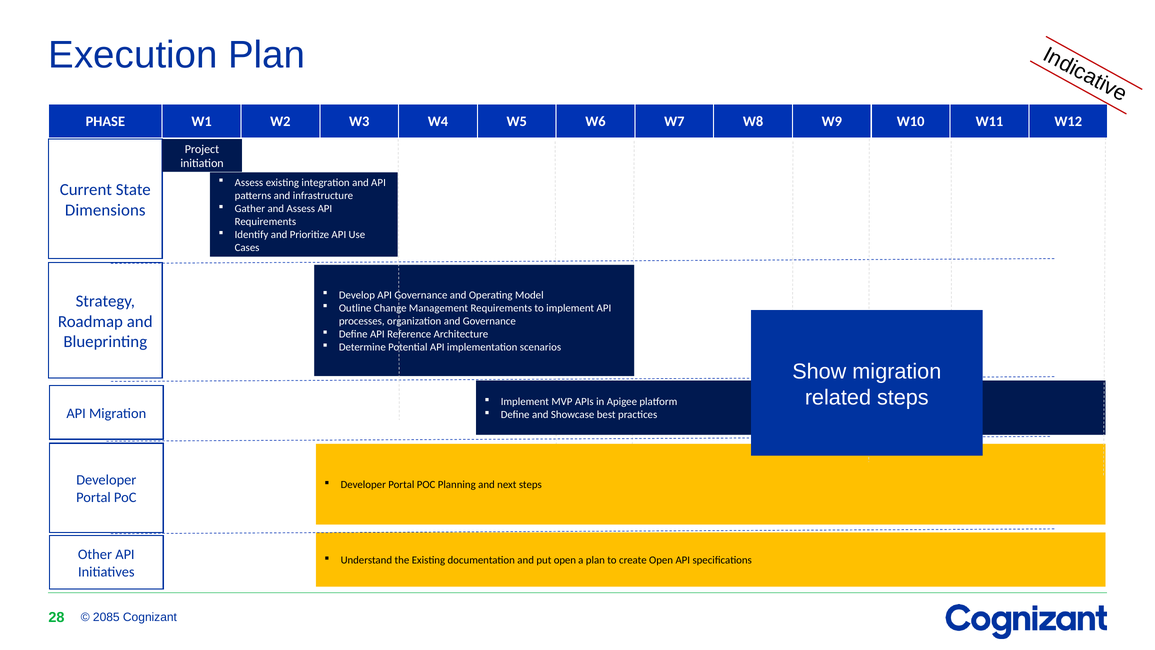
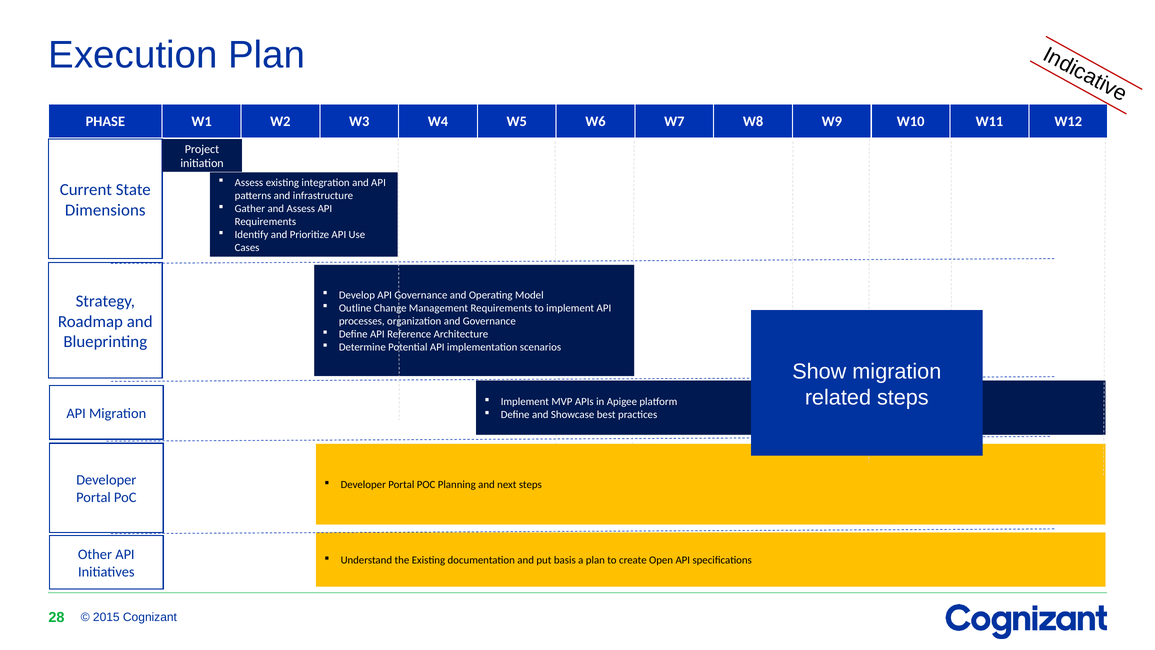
put open: open -> basis (565, 560)
2085: 2085 -> 2015 (106, 617)
